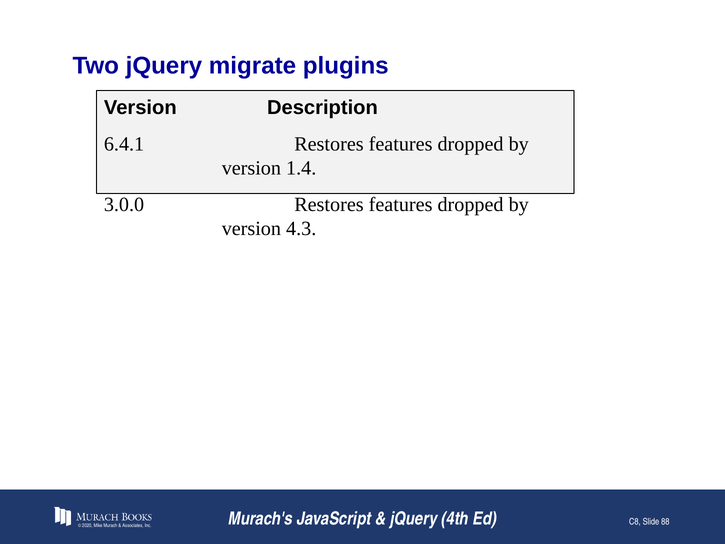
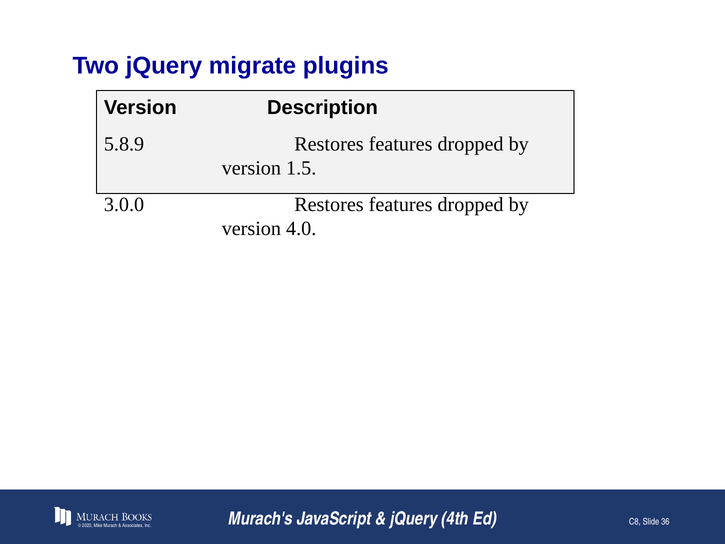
6.4.1: 6.4.1 -> 5.8.9 (124, 144)
1.4: 1.4 -> 1.5 (301, 168)
4.3: 4.3 -> 4.0 (301, 229)
88: 88 -> 36 (665, 522)
